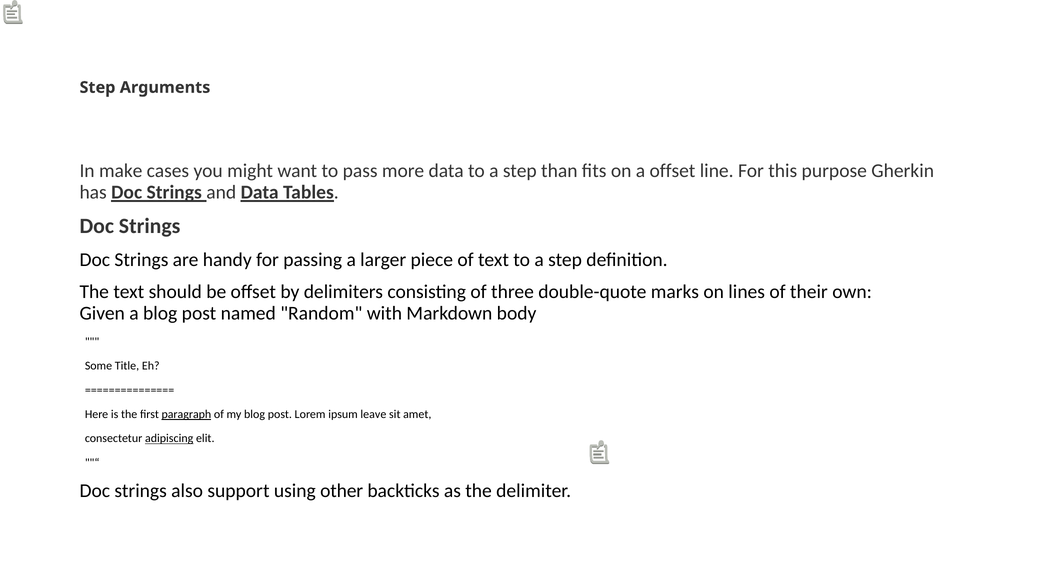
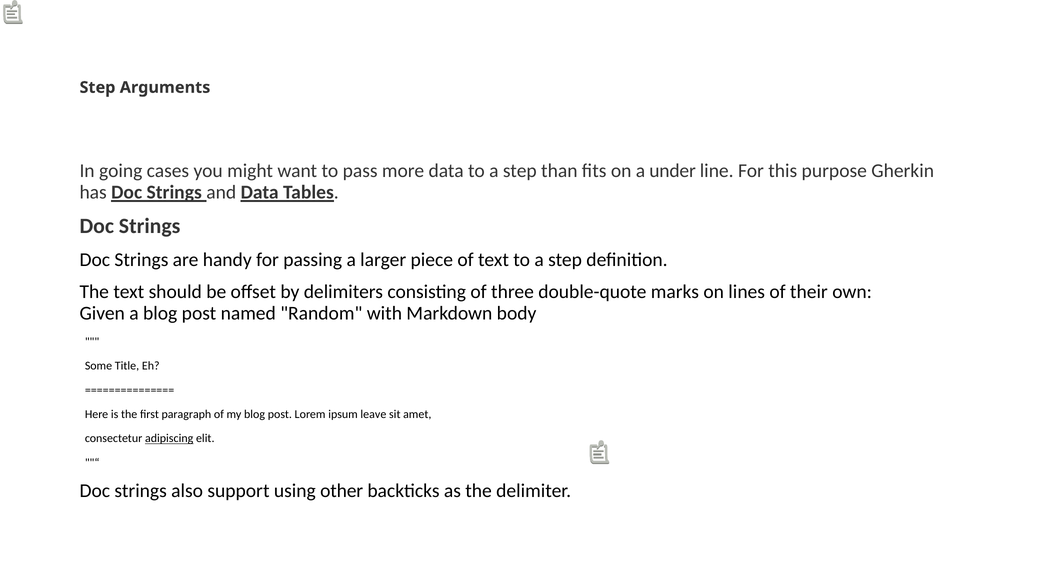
make: make -> going (121, 171)
a offset: offset -> under (673, 171)
paragraph underline: present -> none (186, 414)
